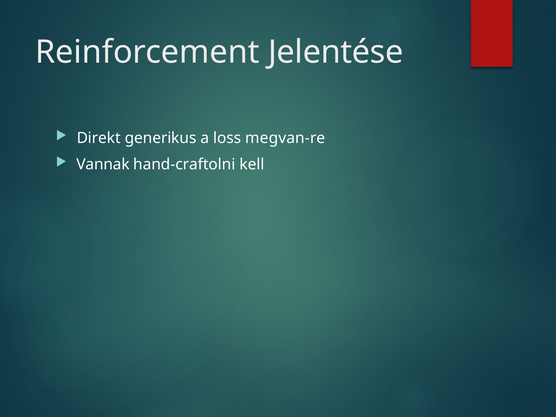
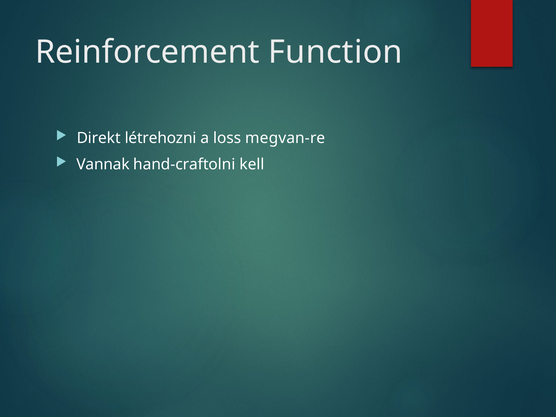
Jelentése: Jelentése -> Function (335, 52)
generikus: generikus -> létrehozni (161, 138)
